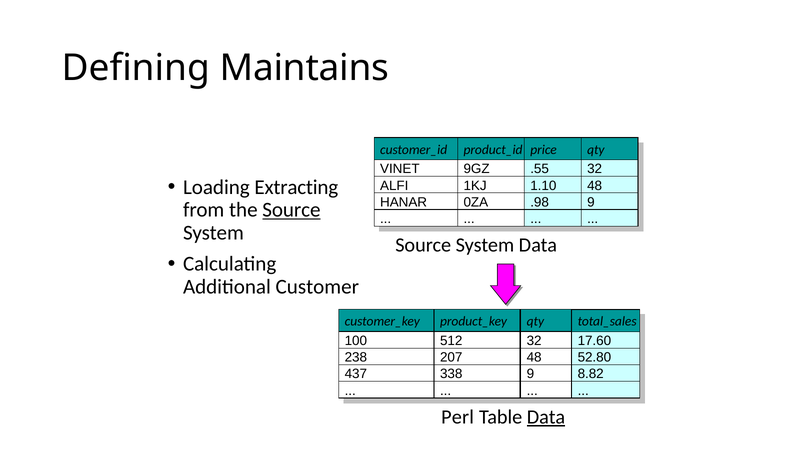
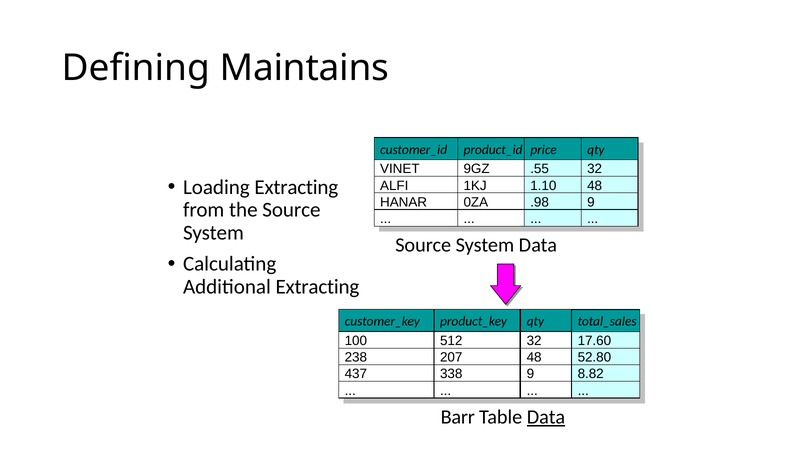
Source underline: present -> none (291, 210)
Additional Customer: Customer -> Extracting (317, 287)
Perl: Perl -> Barr (458, 417)
